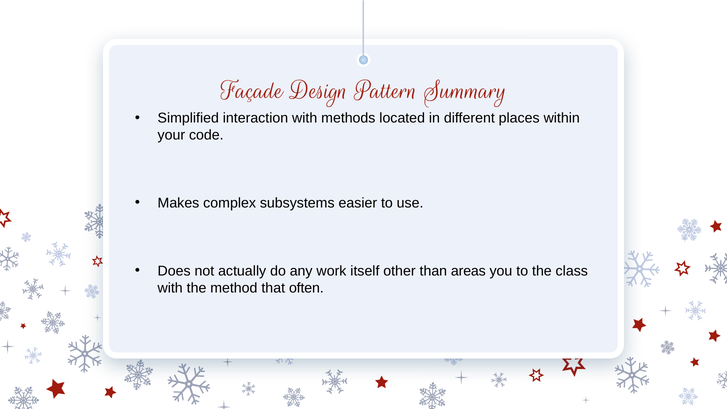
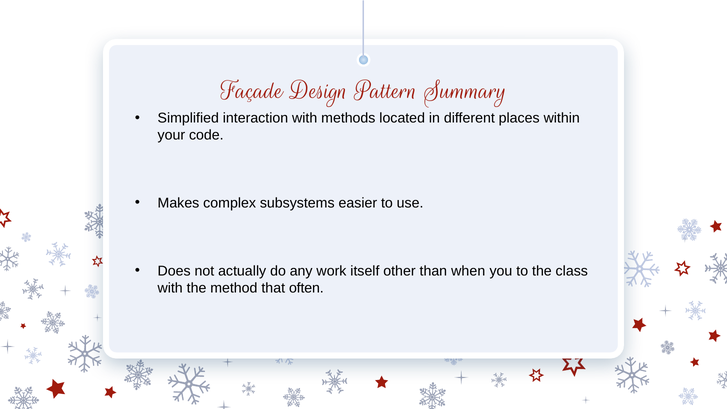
areas: areas -> when (468, 271)
